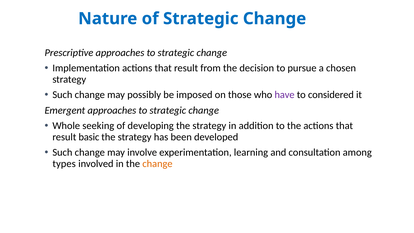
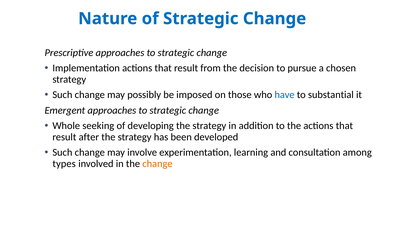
have colour: purple -> blue (285, 95)
considered: considered -> substantial (331, 95)
basic: basic -> after (89, 137)
